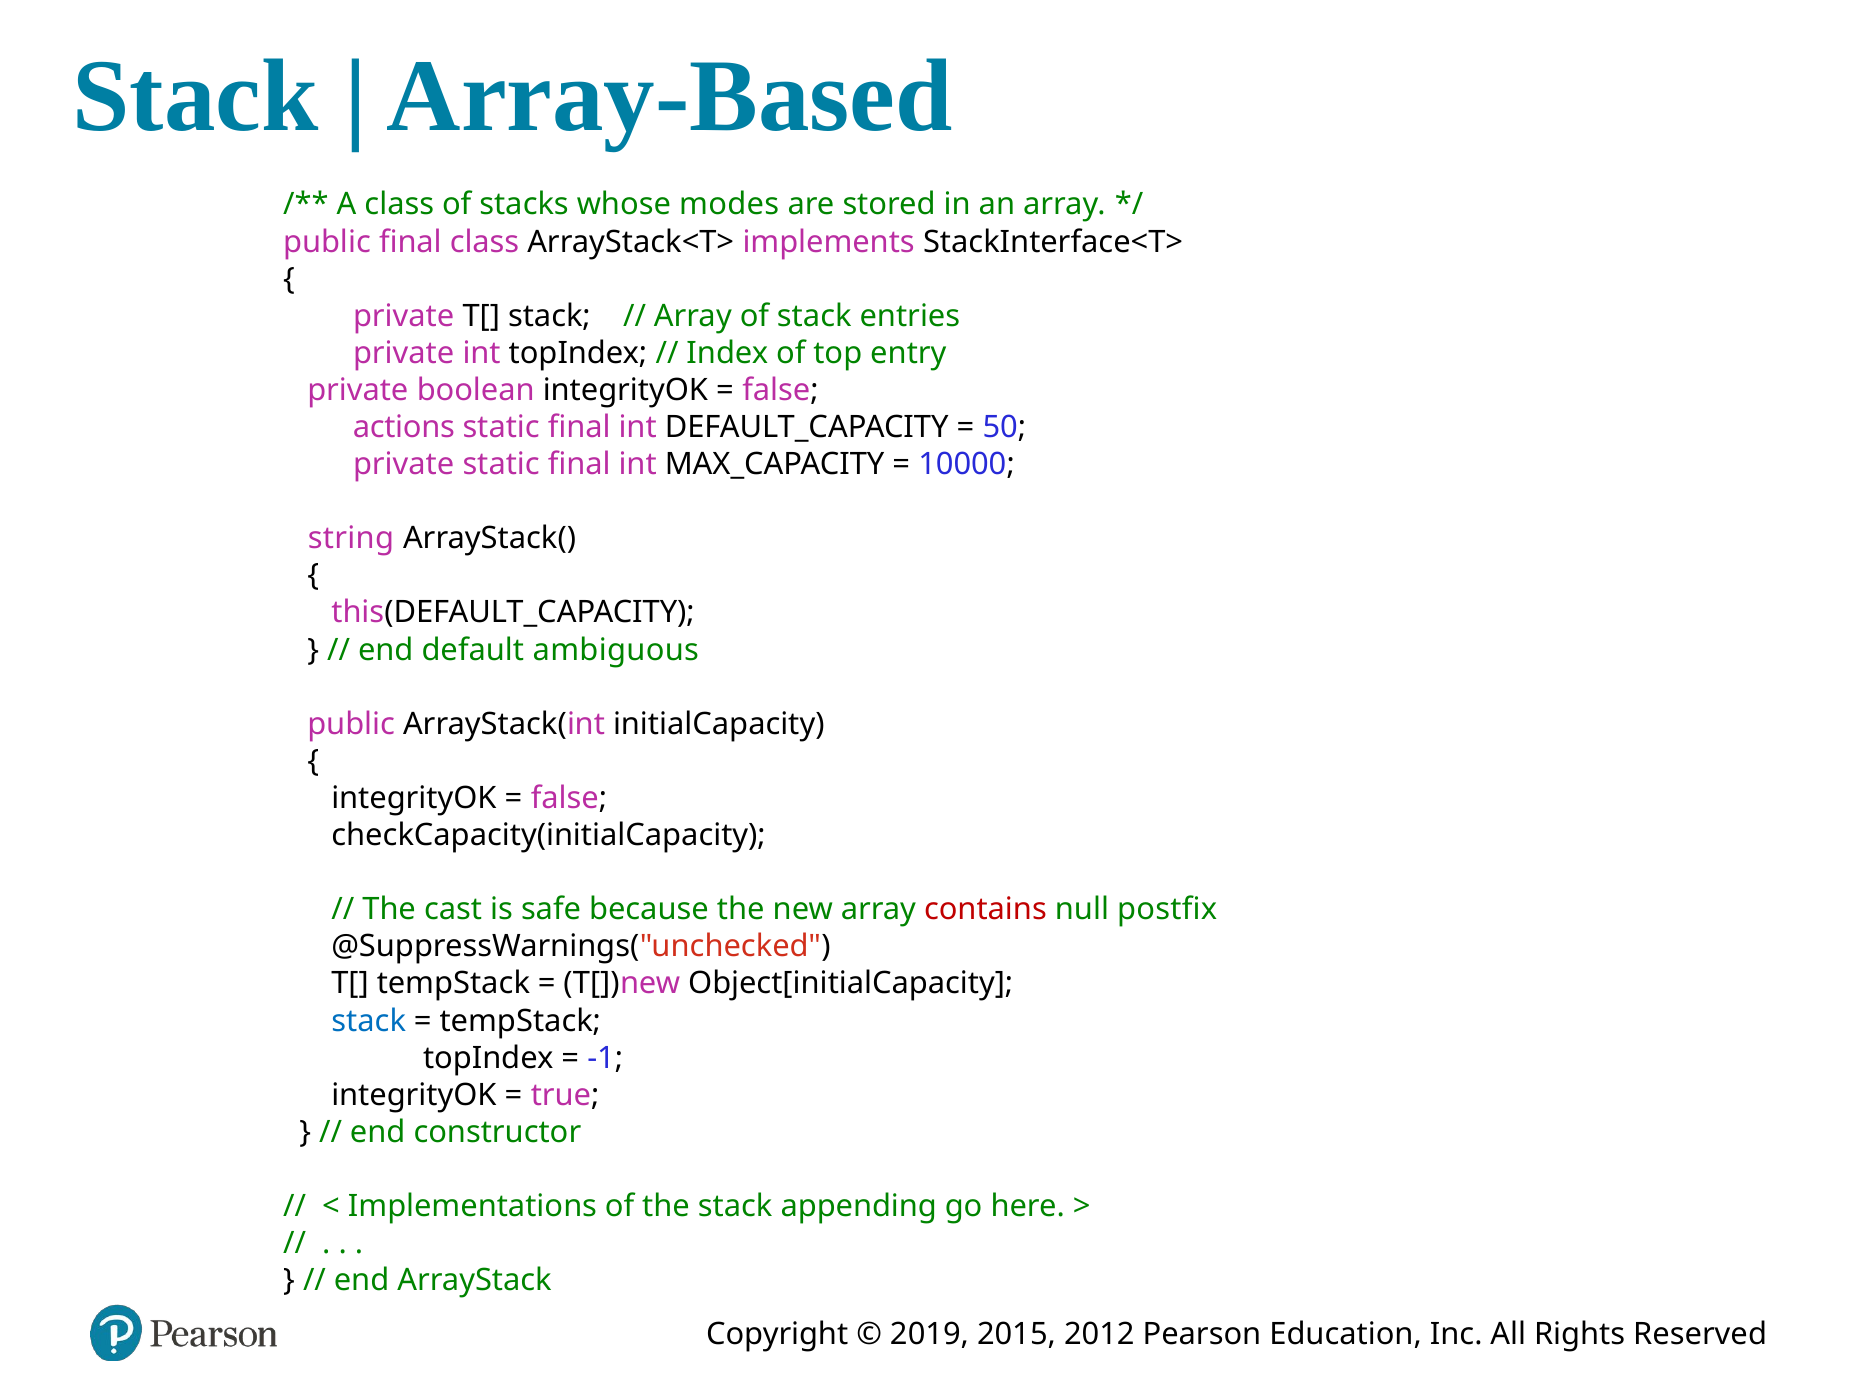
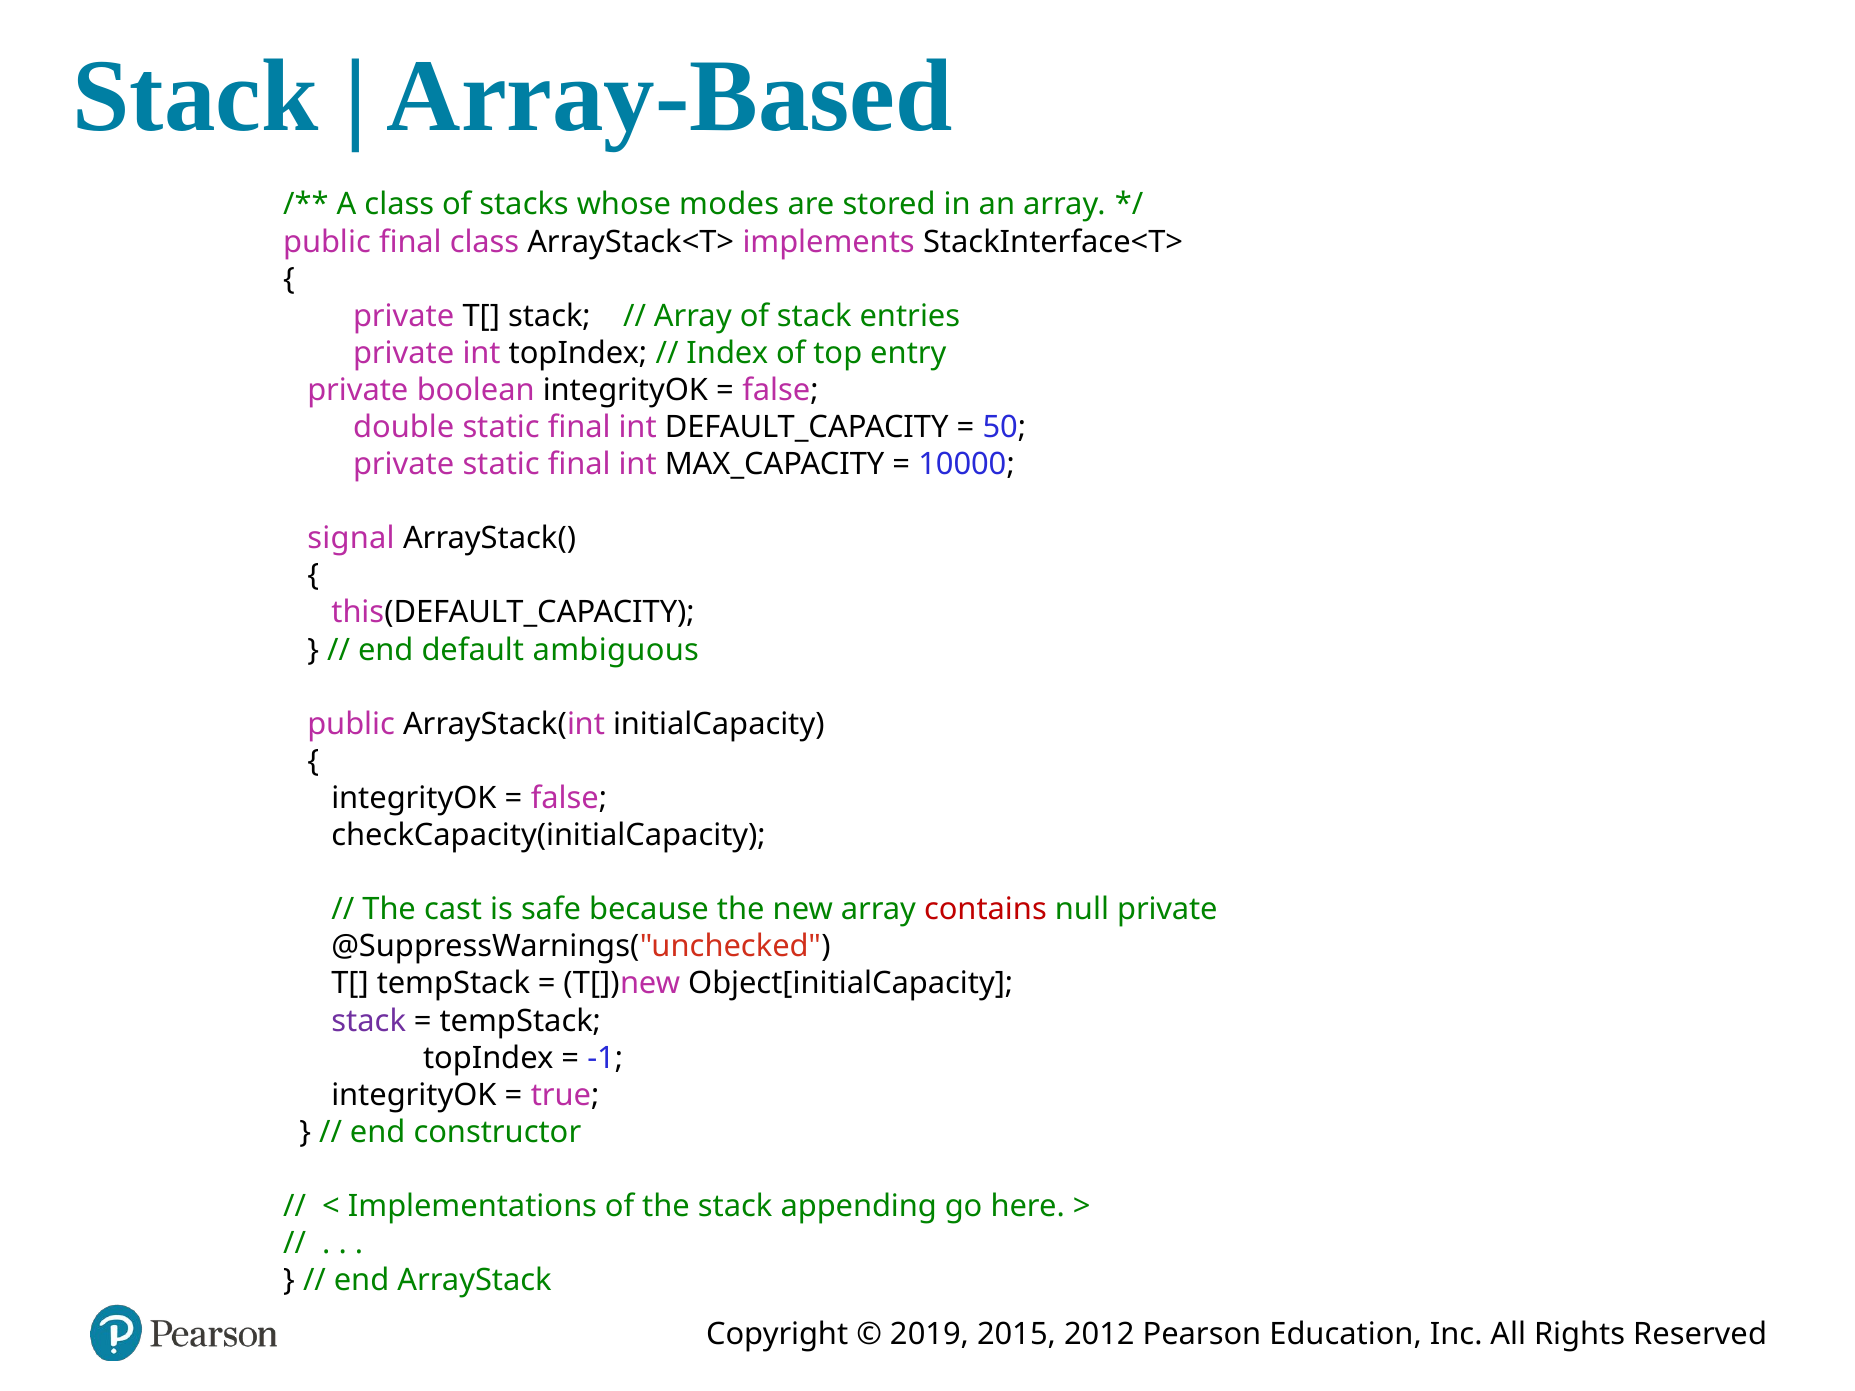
actions: actions -> double (404, 427)
string: string -> signal (351, 539)
null postfix: postfix -> private (1167, 910)
stack colour: blue -> purple (369, 1021)
